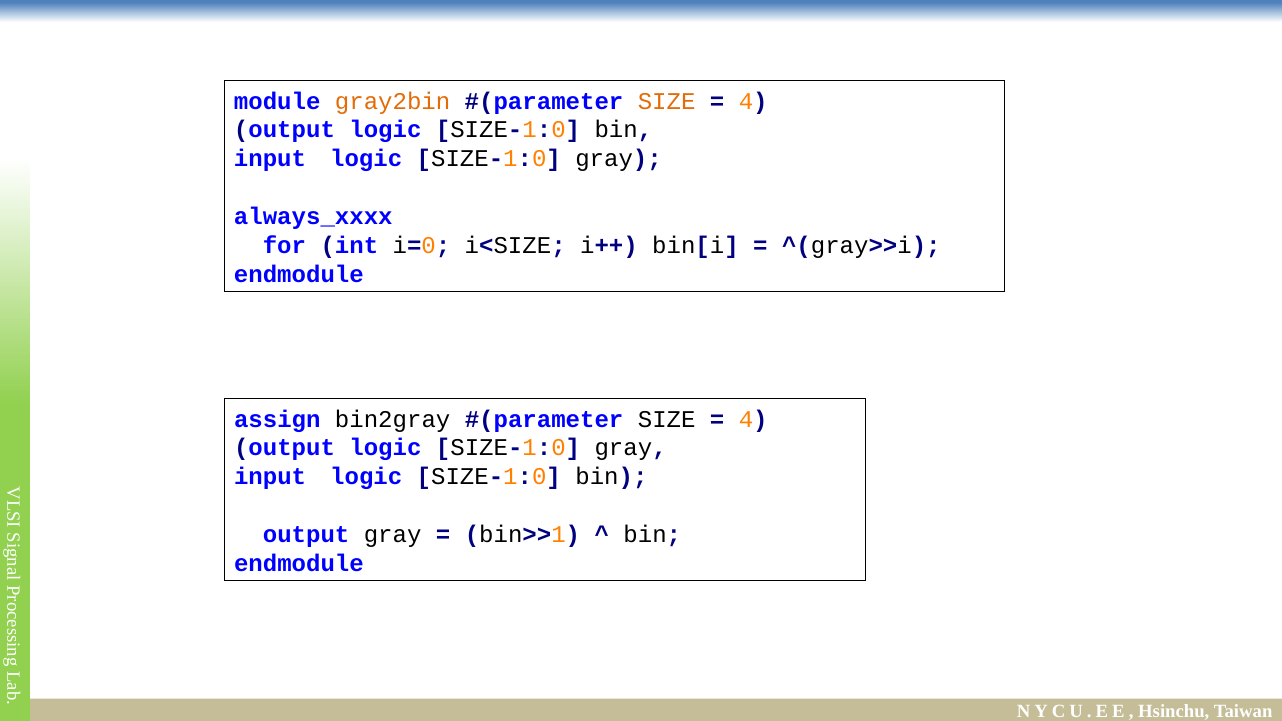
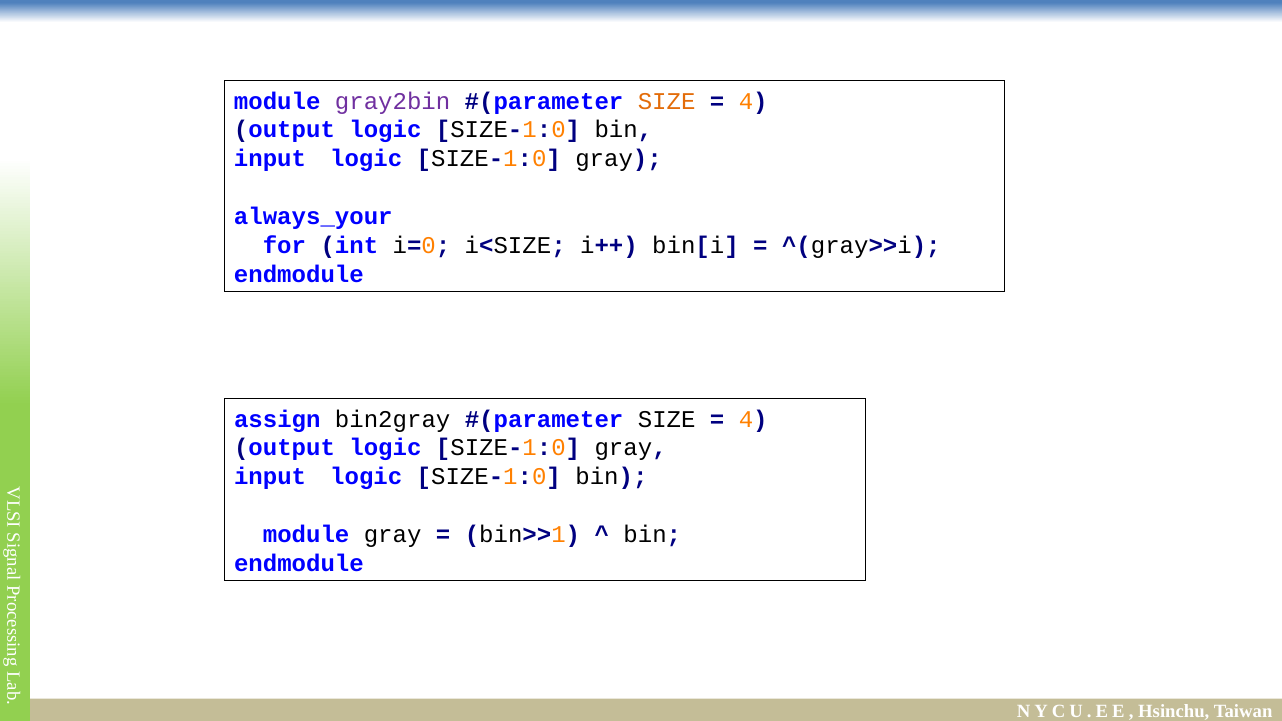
gray2bin colour: orange -> purple (393, 101)
always_xxxx: always_xxxx -> always_your (313, 217)
output: output -> module (306, 535)
